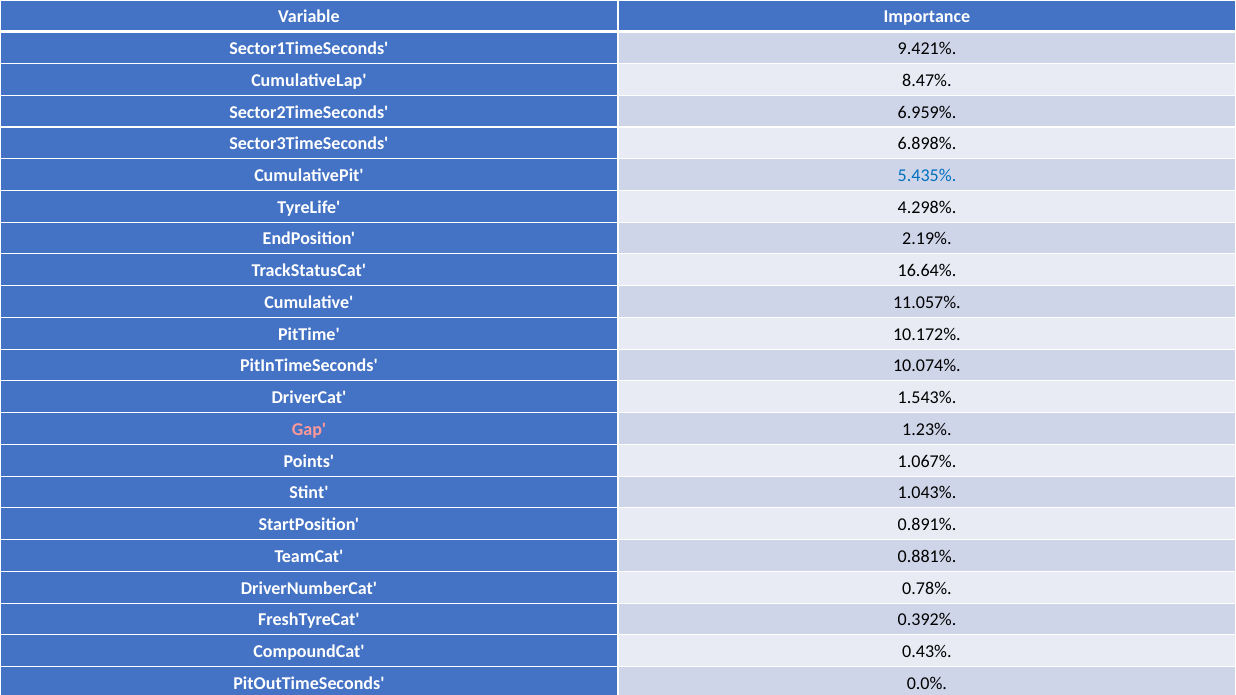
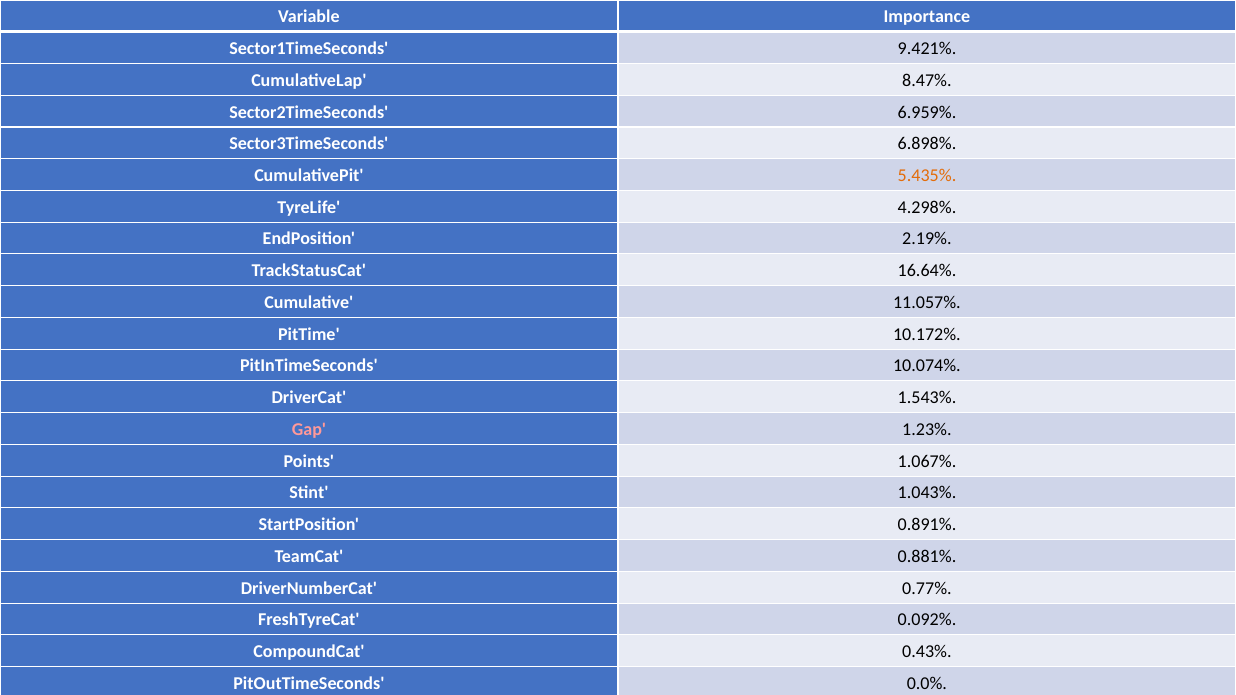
5.435% colour: blue -> orange (927, 176)
0.78%: 0.78% -> 0.77% (927, 588)
0.392%: 0.392% -> 0.092% (927, 620)
